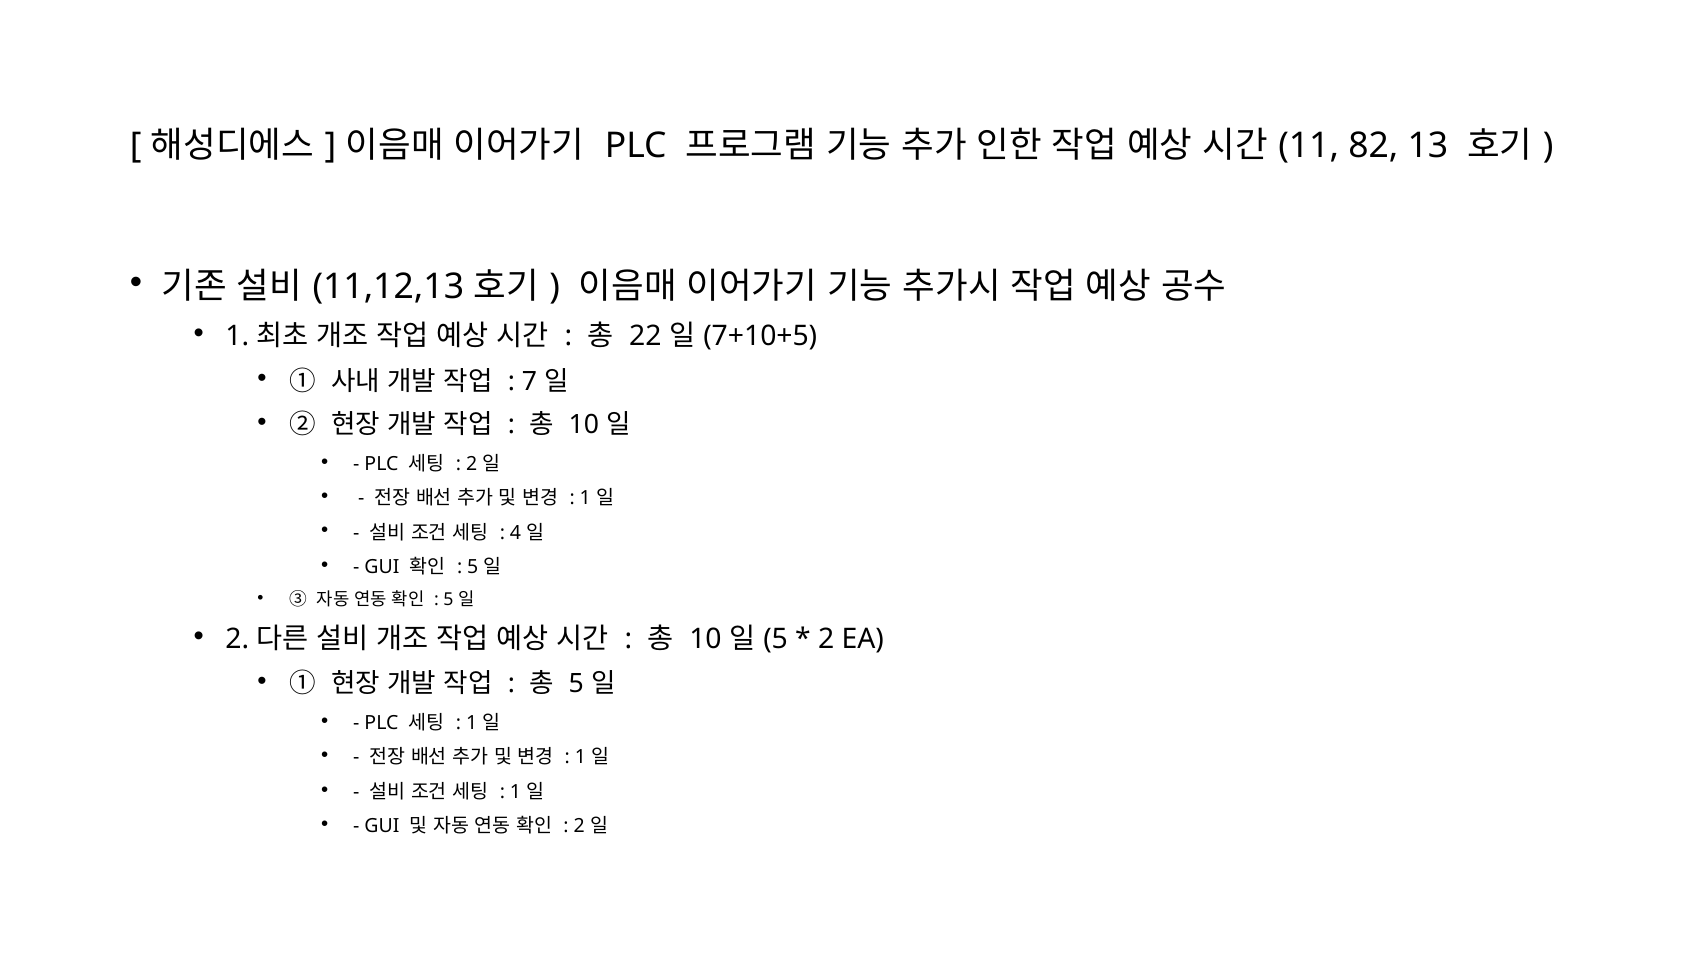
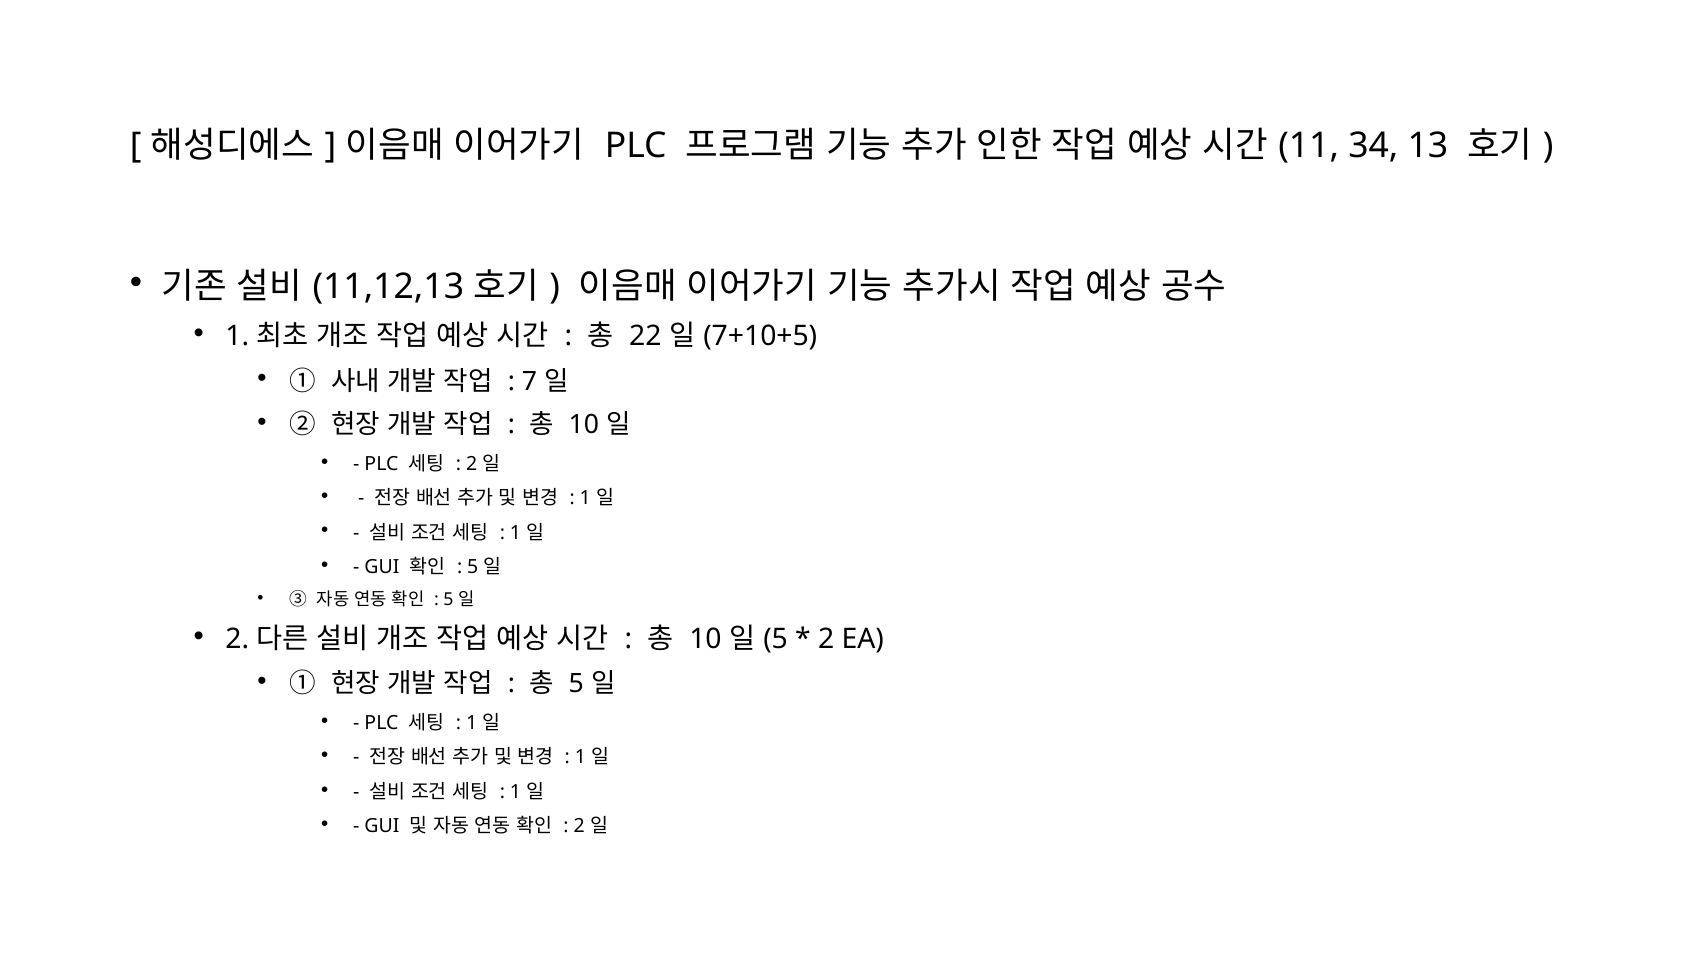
82: 82 -> 34 (1373, 146)
4: 4 -> 1 (516, 533)
